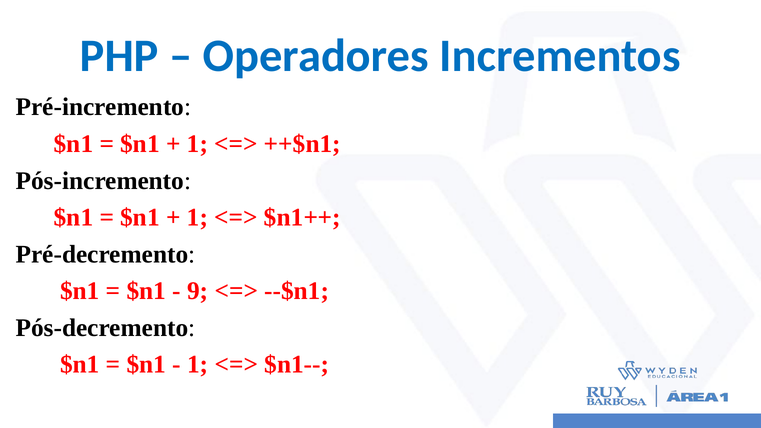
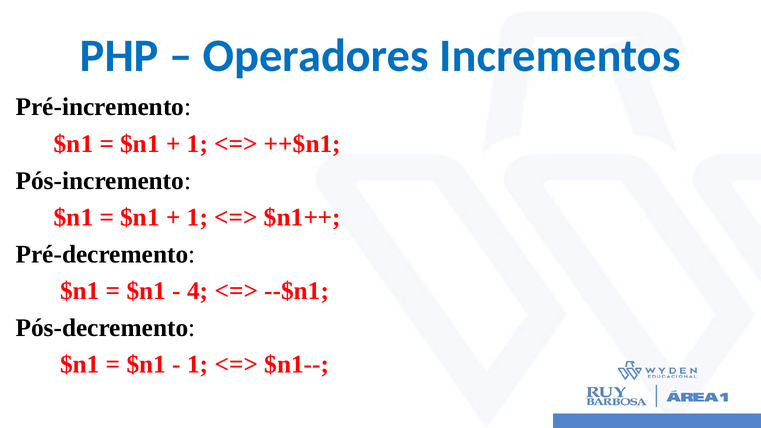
9: 9 -> 4 (198, 291)
